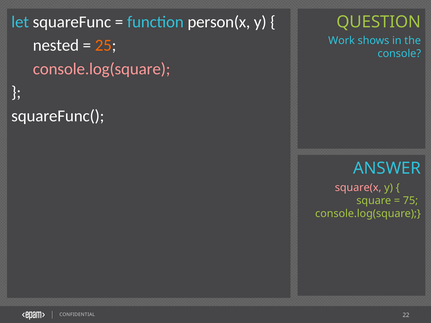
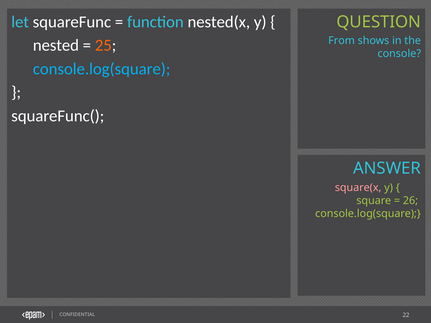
person(x: person(x -> nested(x (219, 22)
Work: Work -> From (342, 41)
console.log(square colour: pink -> light blue (102, 69)
75: 75 -> 26 (410, 201)
